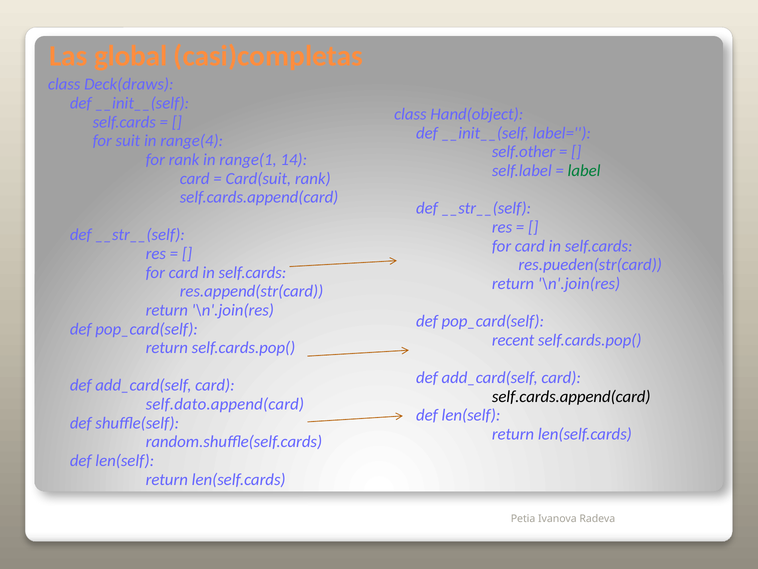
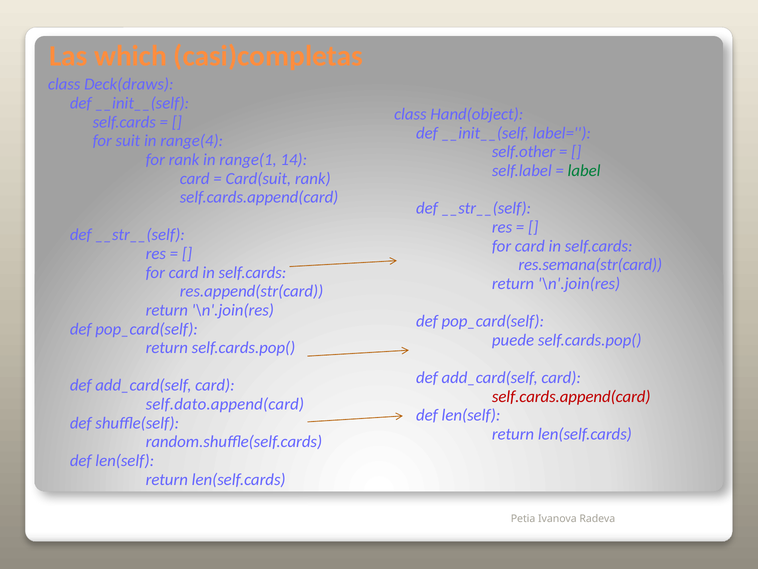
global: global -> which (131, 56)
res.pueden(str(card: res.pueden(str(card -> res.semana(str(card (590, 265)
recent: recent -> puede (513, 340)
self.cards.append(card colour: black -> red (571, 396)
